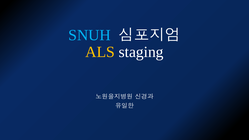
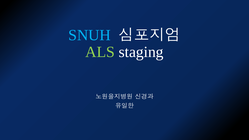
ALS colour: yellow -> light green (100, 52)
